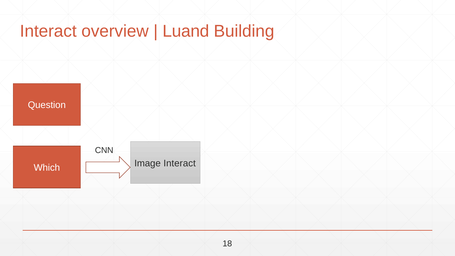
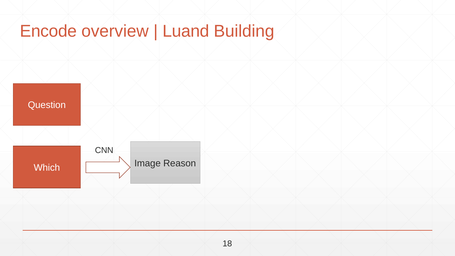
Interact: Interact -> Encode (48, 31)
Image Interact: Interact -> Reason (180, 163)
